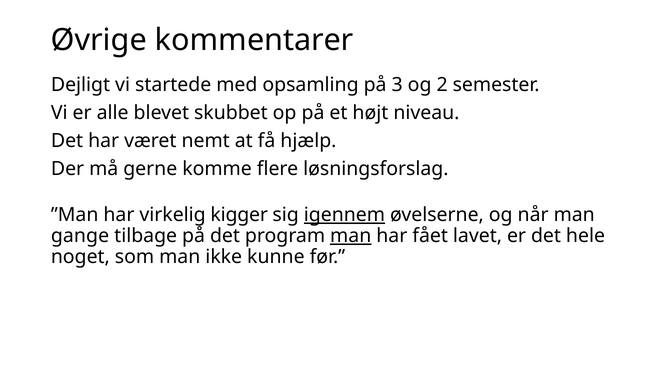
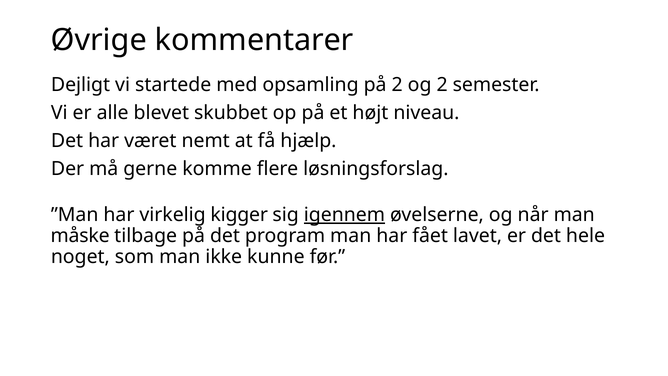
på 3: 3 -> 2 (397, 85)
gange: gange -> måske (80, 236)
man underline: present -> none (351, 236)
